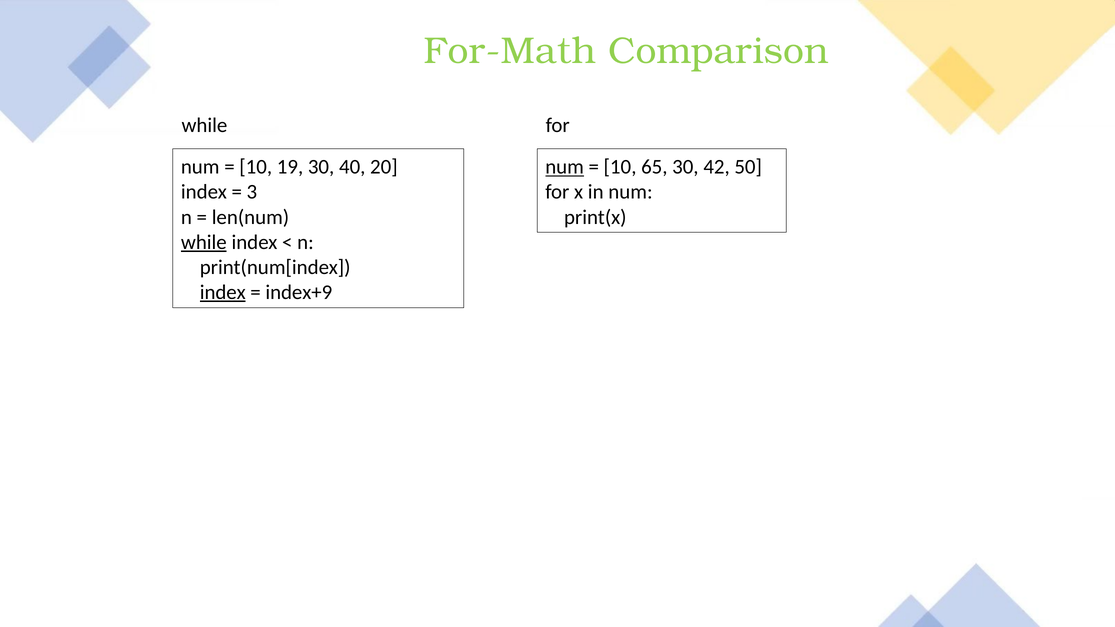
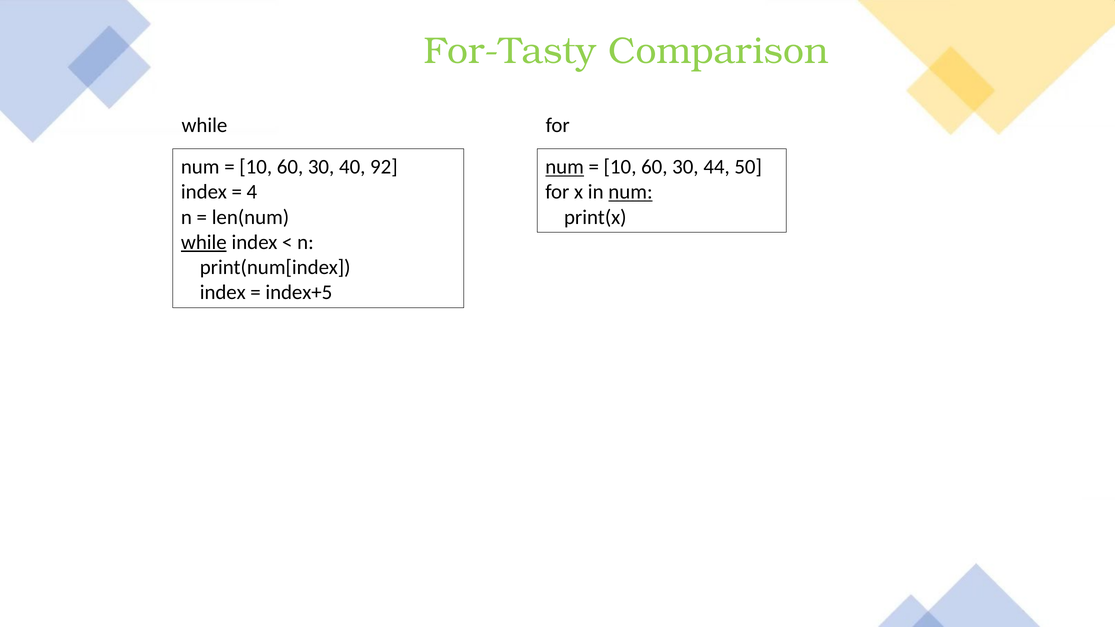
For-Math: For-Math -> For-Tasty (510, 51)
19: 19 -> 60 (290, 167)
20: 20 -> 92 (384, 167)
65: 65 -> 60 (654, 167)
42: 42 -> 44 (717, 167)
3: 3 -> 4 (252, 192)
num underline: none -> present (630, 192)
index underline: present -> none (223, 292)
index+9: index+9 -> index+5 (299, 292)
